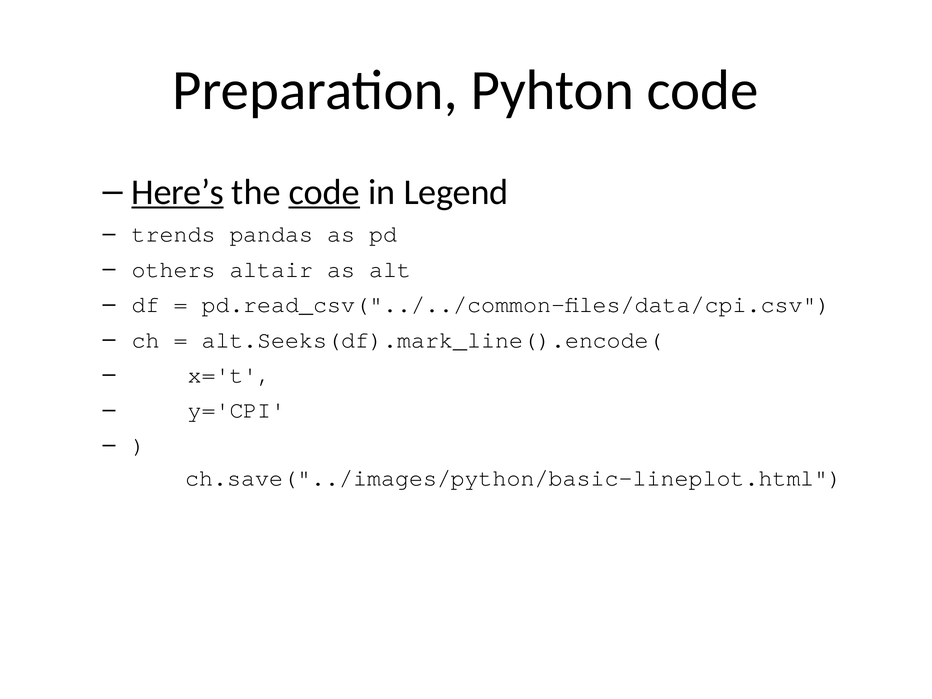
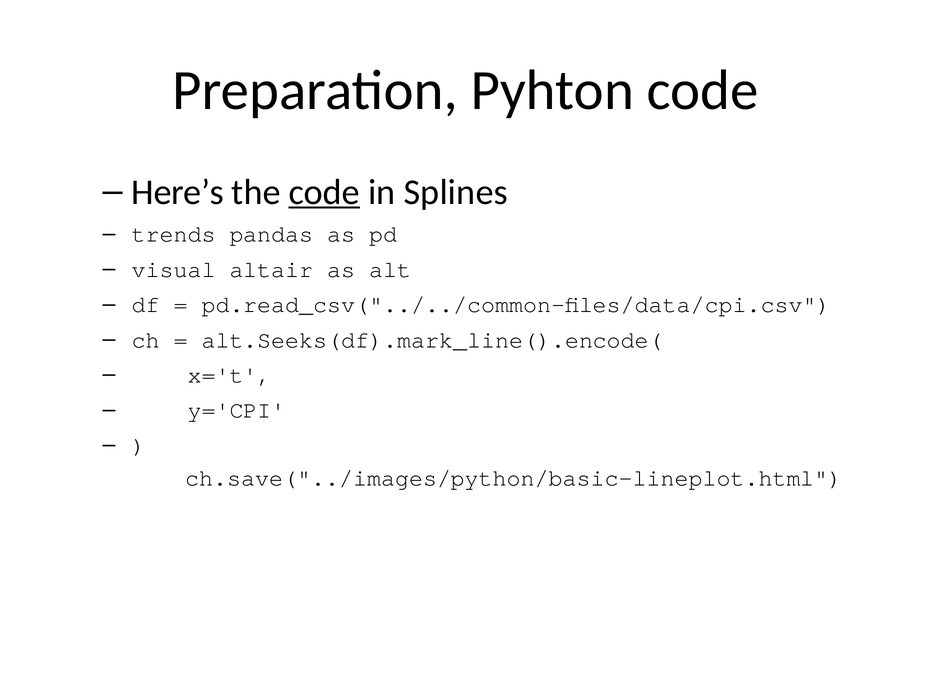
Here’s underline: present -> none (178, 192)
Legend: Legend -> Splines (456, 192)
others: others -> visual (174, 269)
